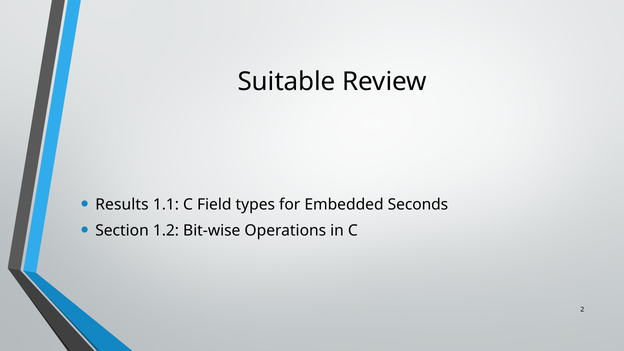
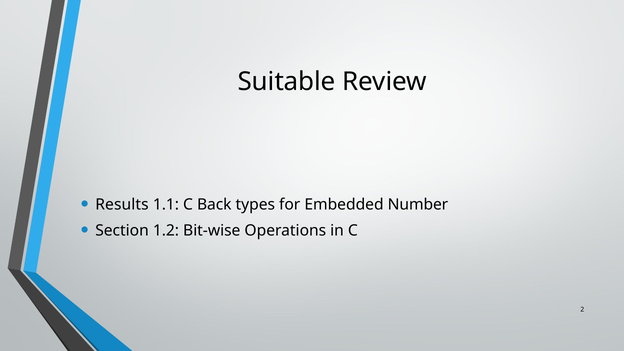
Field: Field -> Back (214, 205)
Seconds: Seconds -> Number (418, 205)
